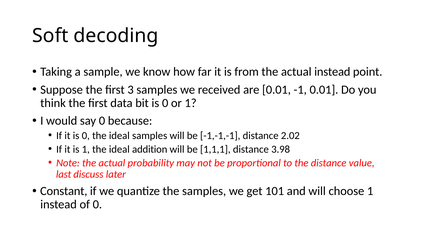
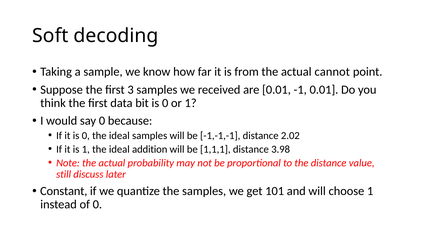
actual instead: instead -> cannot (332, 72)
last: last -> still (64, 174)
